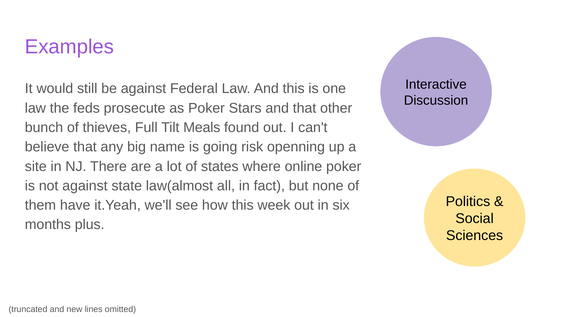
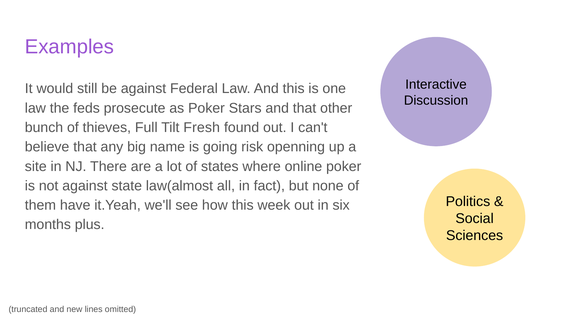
Meals: Meals -> Fresh (202, 127)
